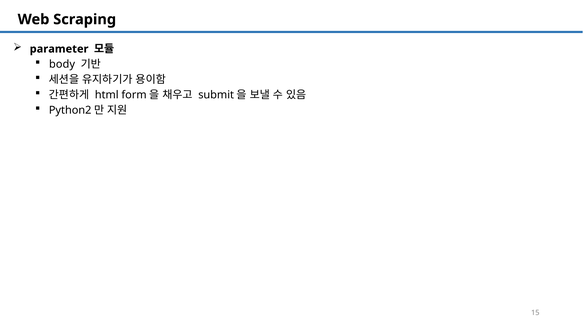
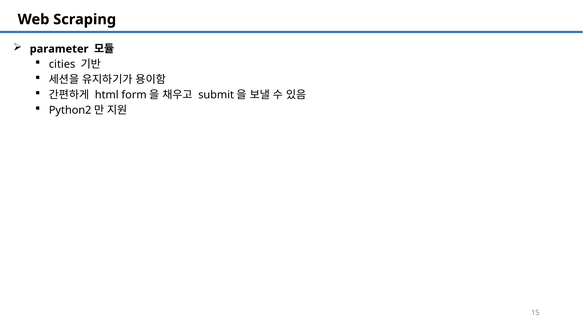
body: body -> cities (62, 64)
